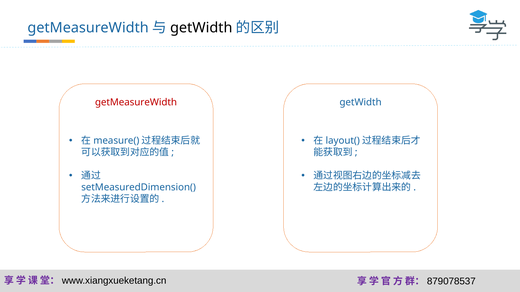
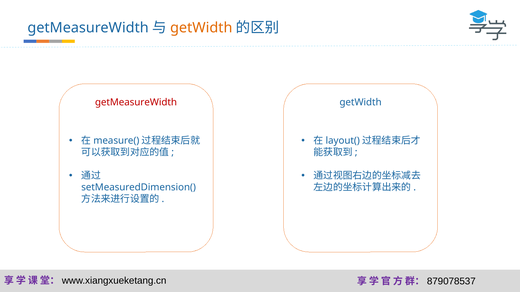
getWidth colour: black -> orange (201, 28)
